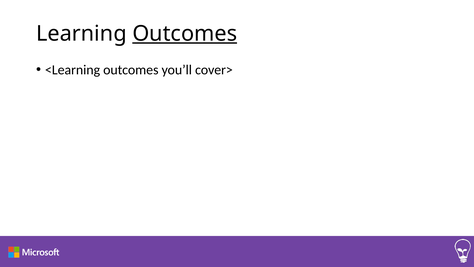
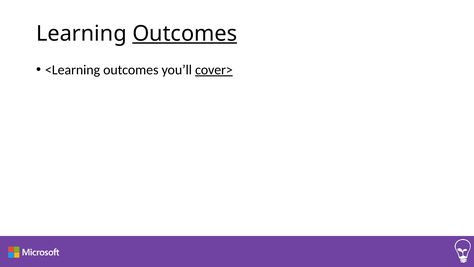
cover> underline: none -> present (214, 70)
